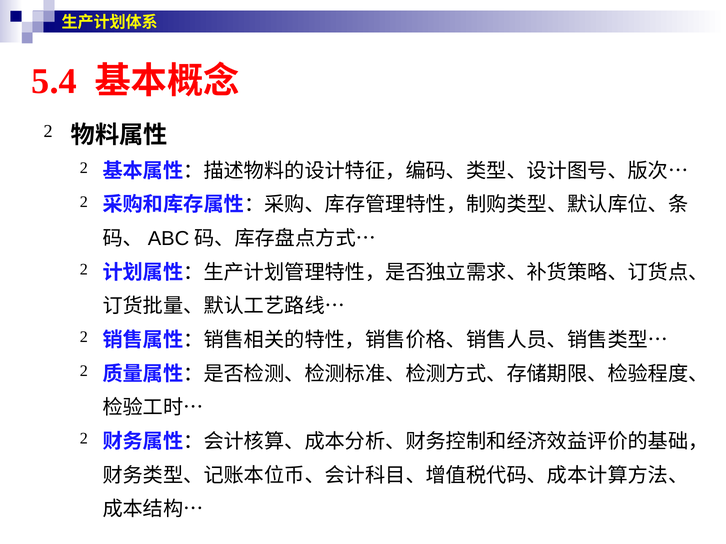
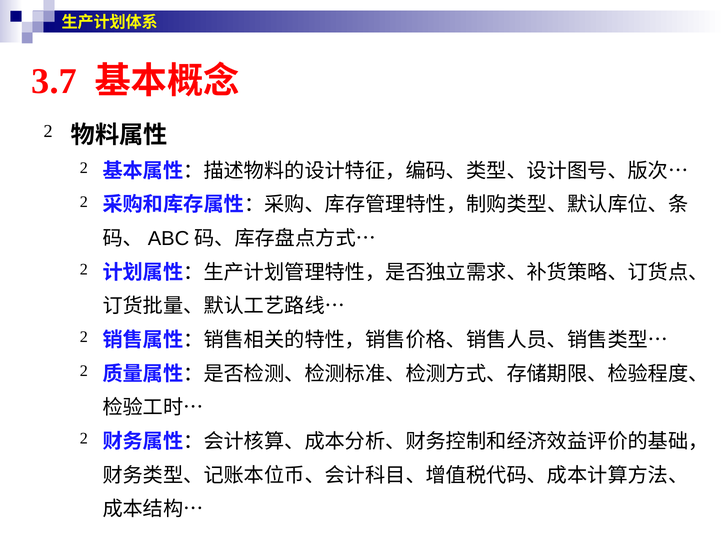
5.4: 5.4 -> 3.7 (54, 81)
